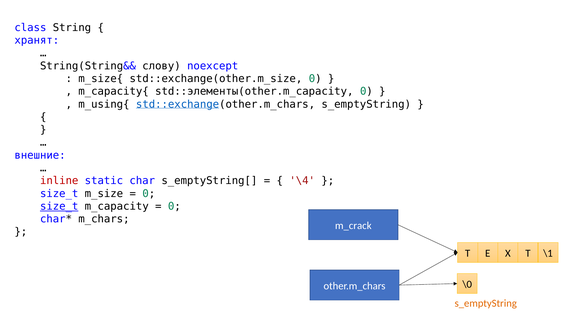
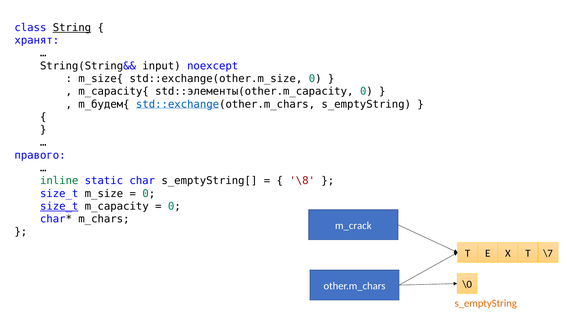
String underline: none -> present (72, 28)
слову: слову -> input (161, 66)
m_using{: m_using{ -> m_будем{ (104, 104)
внешние: внешние -> правого (40, 155)
inline colour: red -> green (59, 181)
\4: \4 -> \8 (302, 181)
\1: \1 -> \7 (548, 253)
